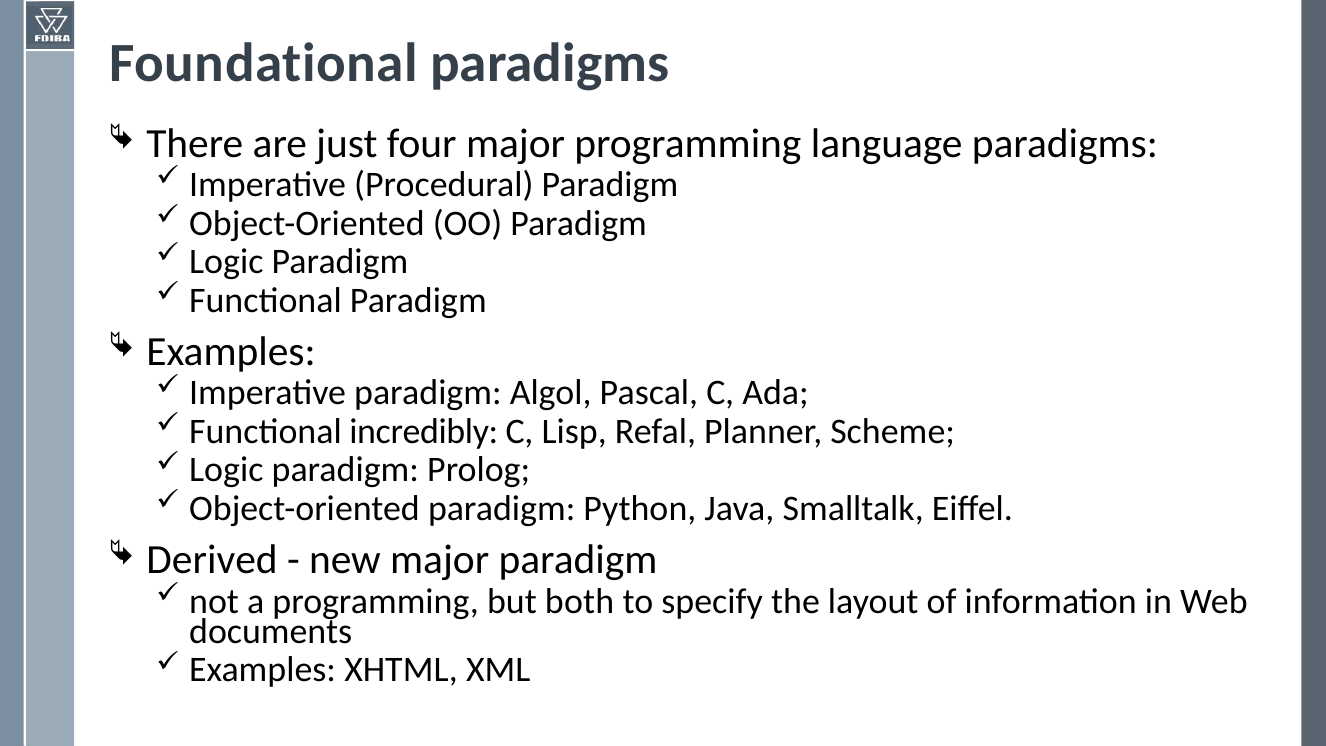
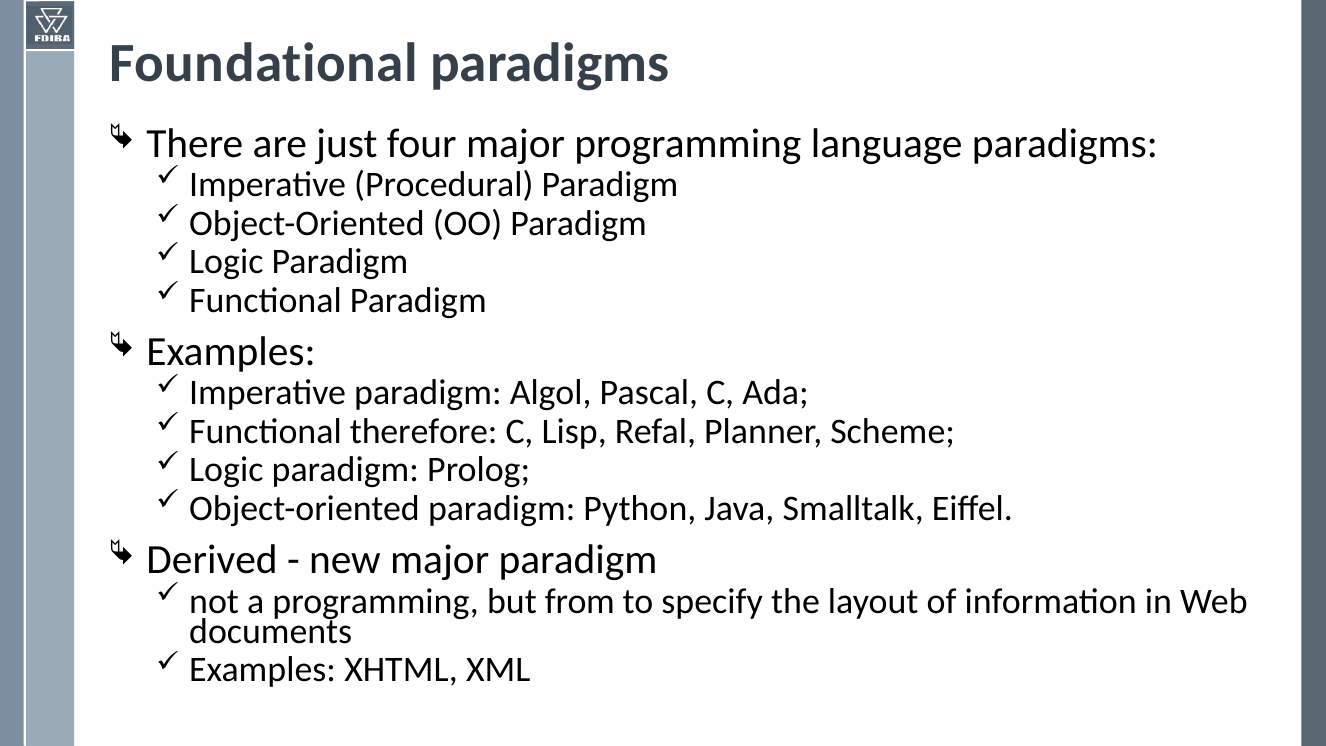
incredibly: incredibly -> therefore (424, 432)
both: both -> from (580, 601)
